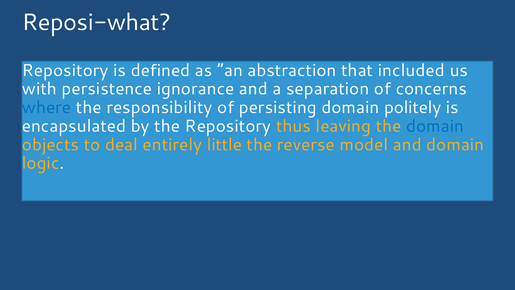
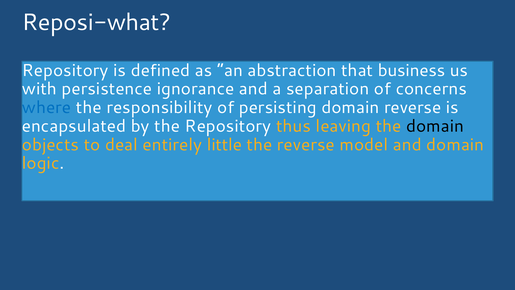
included: included -> business (411, 70)
domain politely: politely -> reverse (413, 107)
domain colour: blue -> black (435, 126)
